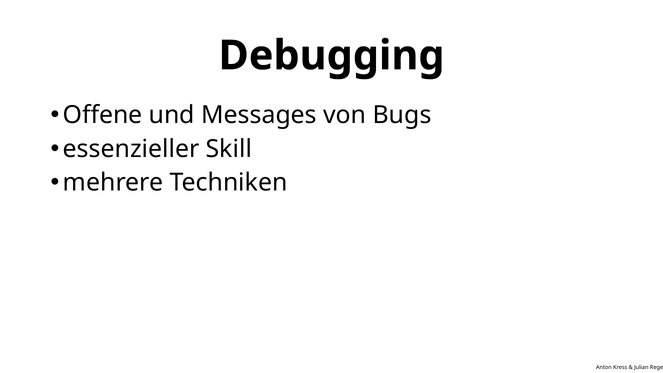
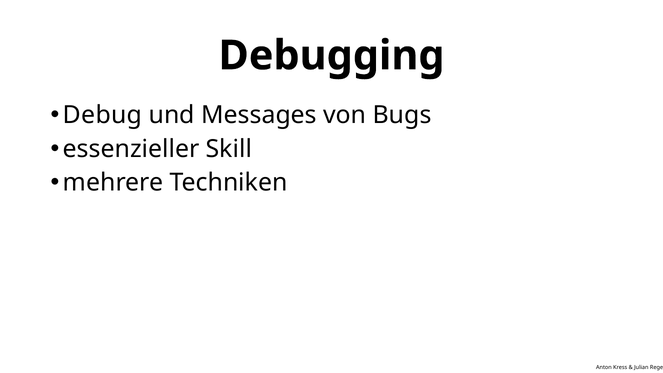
Offene: Offene -> Debug (103, 115)
